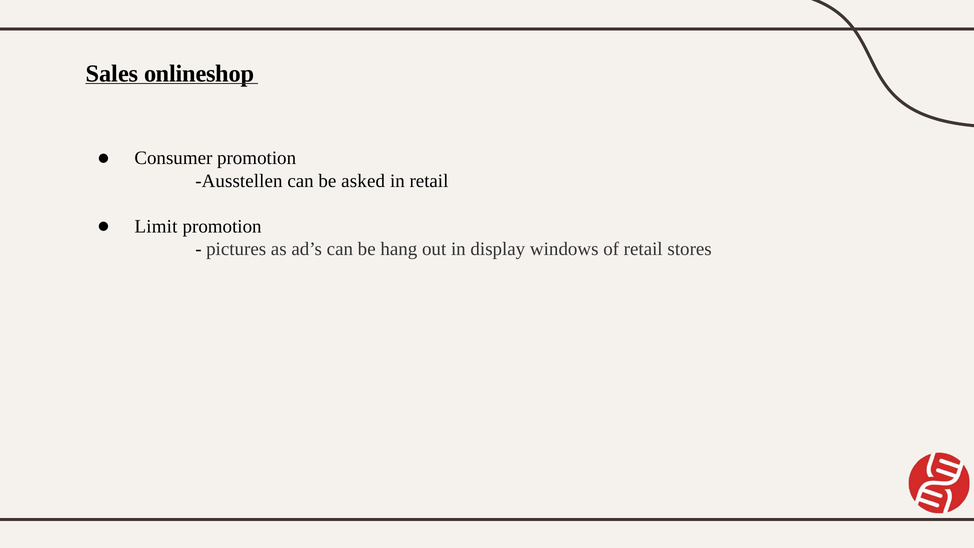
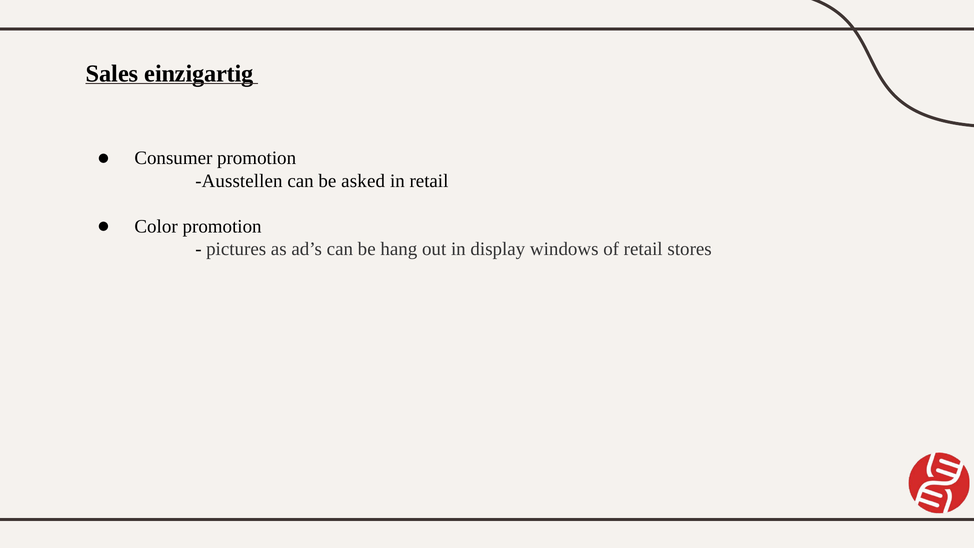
onlineshop: onlineshop -> einzigartig (199, 73)
Limit: Limit -> Color (156, 226)
